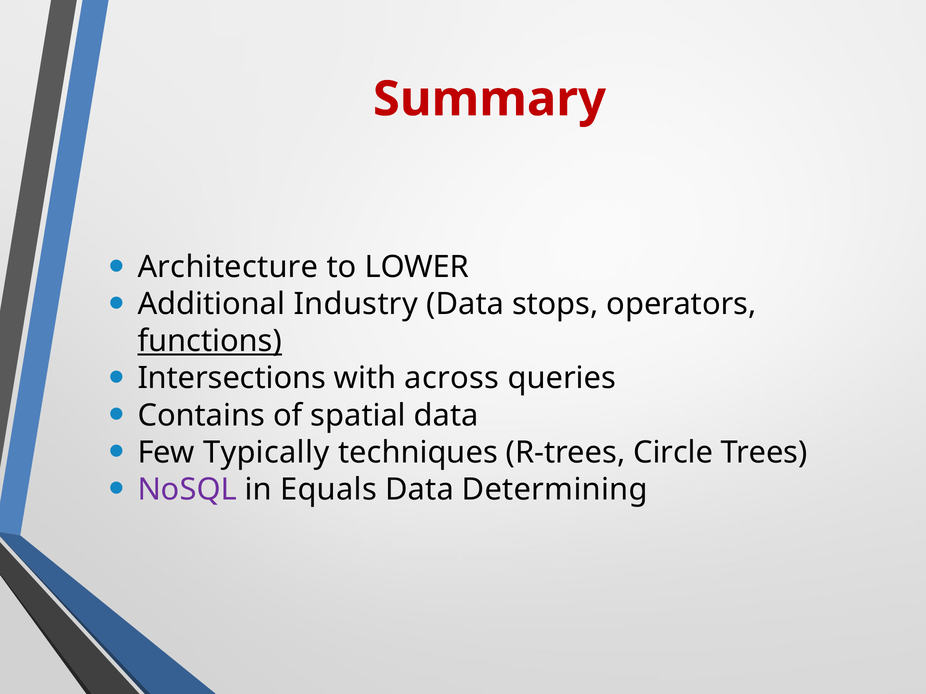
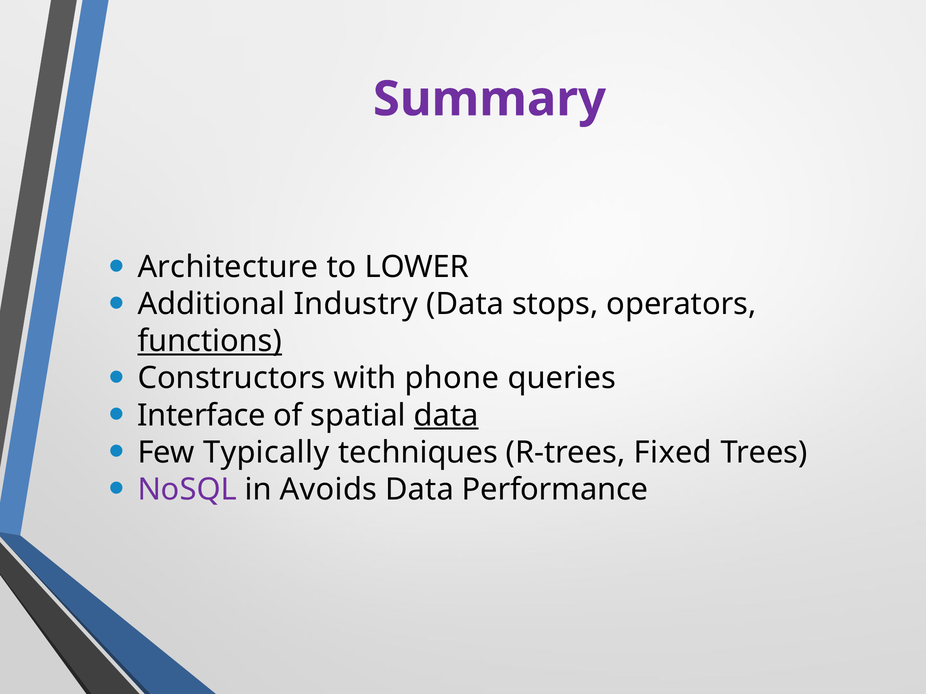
Summary colour: red -> purple (489, 99)
Intersections: Intersections -> Constructors (232, 379)
across: across -> phone (452, 379)
Contains: Contains -> Interface (201, 416)
data underline: none -> present (446, 416)
Circle: Circle -> Fixed (673, 453)
Equals: Equals -> Avoids (329, 490)
Determining: Determining -> Performance (555, 490)
